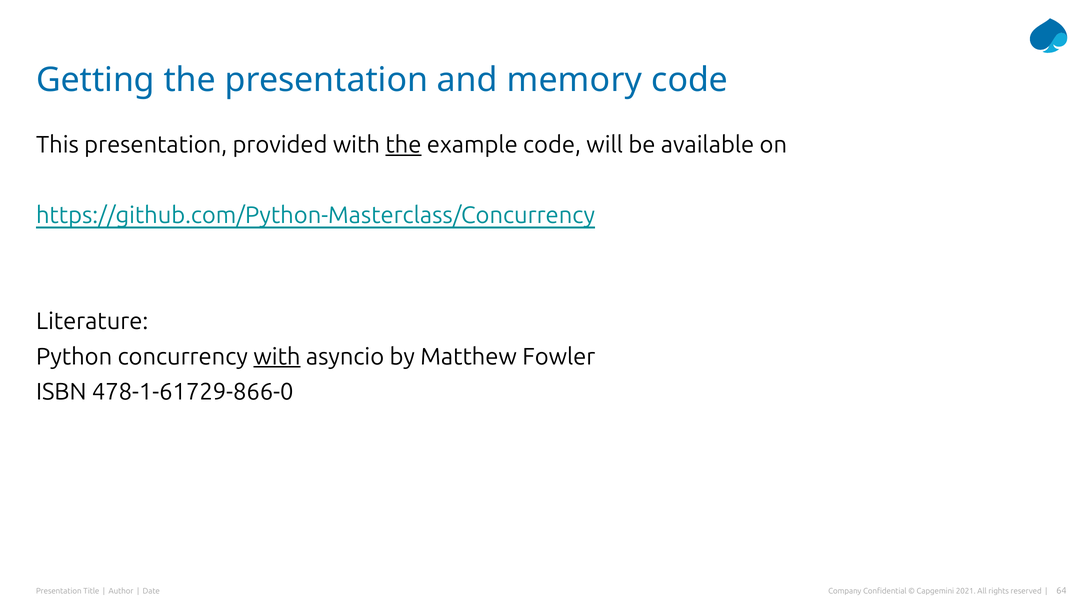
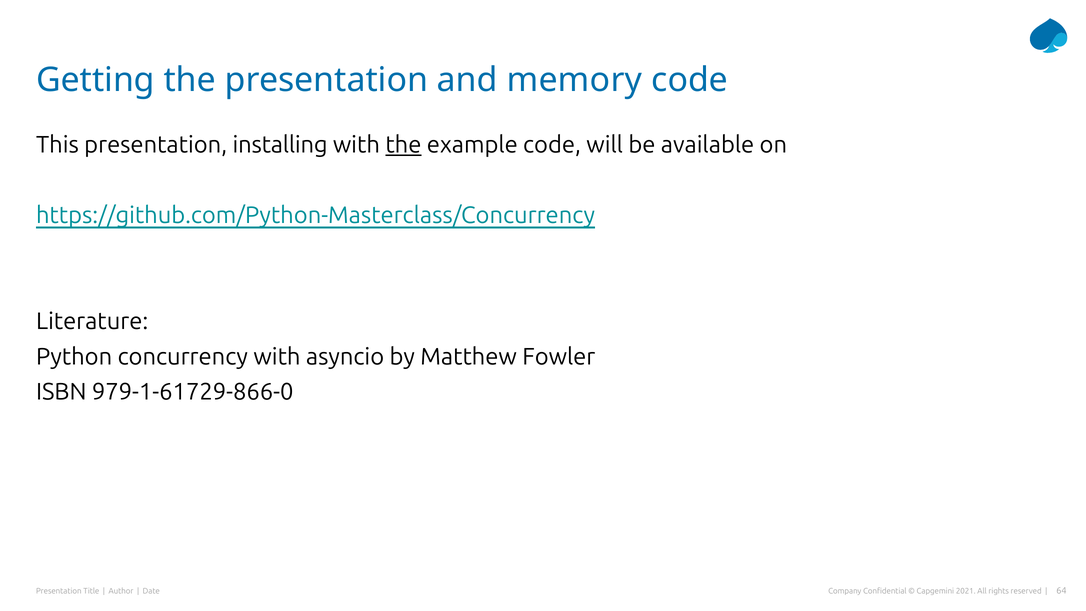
provided: provided -> installing (280, 145)
with underline: present -> none (277, 357)
478-1-61729-866-0: 478-1-61729-866-0 -> 979-1-61729-866-0 (193, 392)
